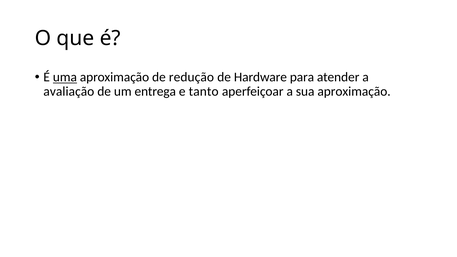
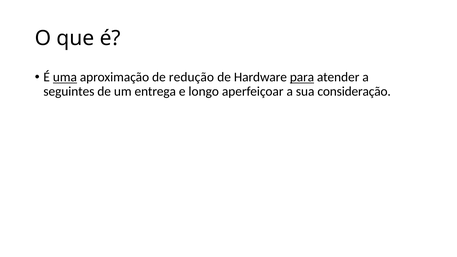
para underline: none -> present (302, 77)
avaliação: avaliação -> seguintes (69, 92)
tanto: tanto -> longo (204, 92)
sua aproximação: aproximação -> consideração (354, 92)
